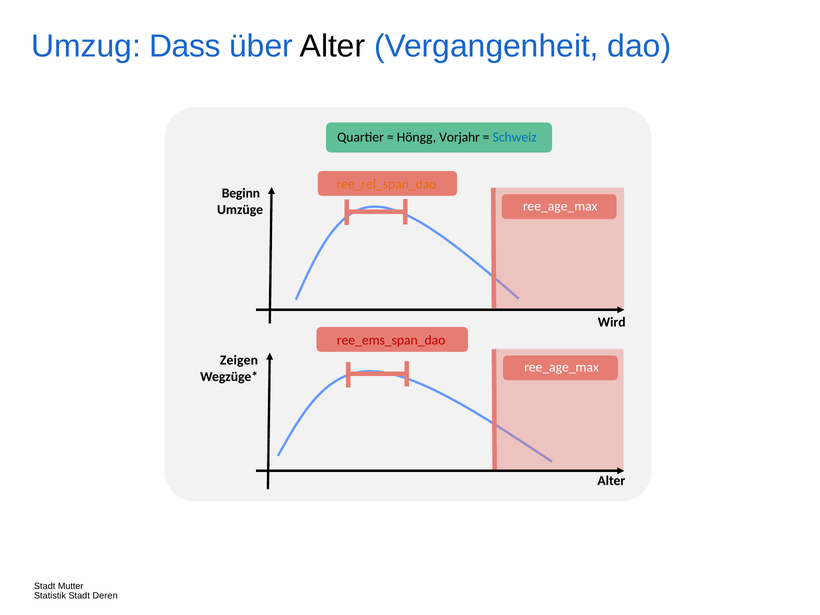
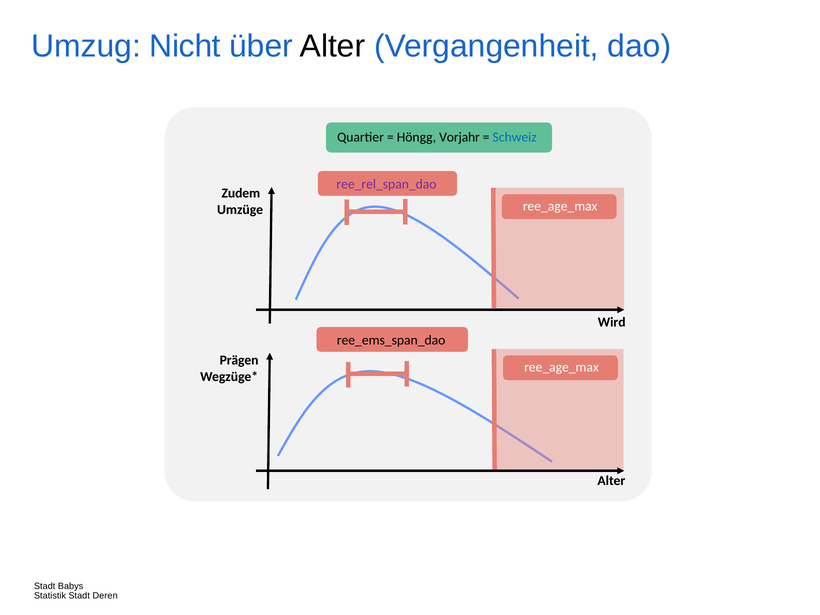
Dass: Dass -> Nicht (185, 46)
ree_rel_span_dao colour: orange -> purple (386, 184)
Beginn: Beginn -> Zudem (241, 193)
ree_ems_span_dao colour: red -> black (391, 340)
Zeigen: Zeigen -> Prägen (239, 360)
Mutter: Mutter -> Babys (71, 586)
